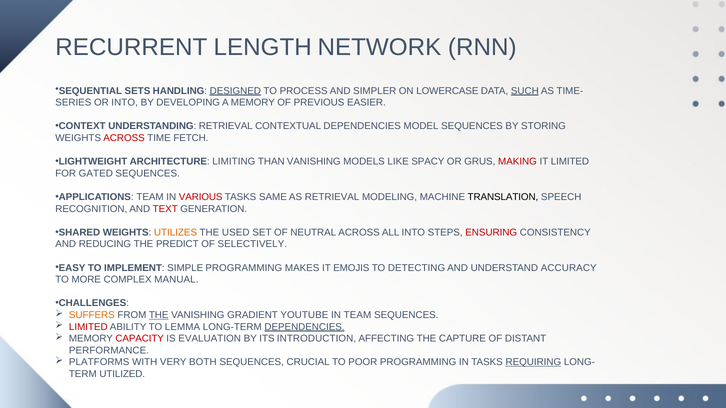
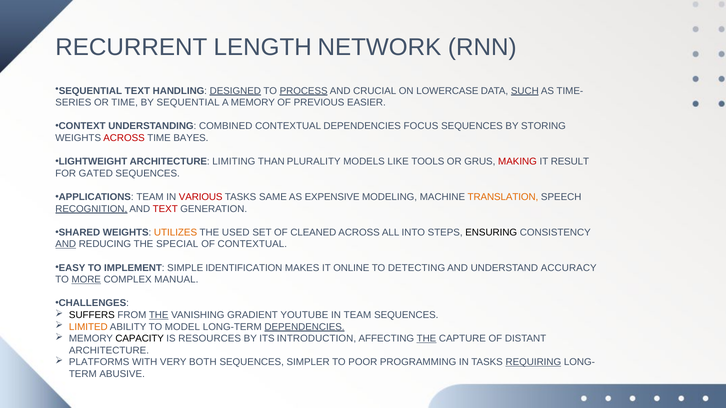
SEQUENTIAL SETS: SETS -> TEXT (137, 91)
PROCESS underline: none -> present (304, 91)
SIMPLER: SIMPLER -> CRUCIAL (375, 91)
OR INTO: INTO -> TIME (125, 103)
BY DEVELOPING: DEVELOPING -> SEQUENTIAL (188, 103)
UNDERSTANDING RETRIEVAL: RETRIEVAL -> COMBINED (226, 126)
MODEL: MODEL -> FOCUS (421, 126)
FETCH: FETCH -> BAYES (191, 138)
THAN VANISHING: VANISHING -> PLURALITY (314, 162)
SPACY: SPACY -> TOOLS (428, 162)
IT LIMITED: LIMITED -> RESULT (570, 162)
AS RETRIEVAL: RETRIEVAL -> EXPENSIVE (332, 197)
TRANSLATION colour: black -> orange (503, 197)
RECOGNITION underline: none -> present (91, 209)
NEUTRAL: NEUTRAL -> CLEANED (313, 233)
ENSURING colour: red -> black (491, 233)
AND underline: none -> present (66, 244)
PREDICT: PREDICT -> SPECIAL (177, 244)
OF SELECTIVELY: SELECTIVELY -> CONTEXTUAL (252, 244)
SIMPLE PROGRAMMING: PROGRAMMING -> IDENTIFICATION (244, 268)
EMOJIS: EMOJIS -> ONLINE (351, 268)
MORE underline: none -> present (86, 280)
SUFFERS colour: orange -> black (92, 315)
LIMITED colour: red -> orange (88, 327)
LEMMA: LEMMA -> MODEL (182, 327)
CAPACITY colour: red -> black (140, 339)
EVALUATION: EVALUATION -> RESOURCES (210, 339)
THE underline: none -> present (426, 339)
PERFORMANCE: PERFORMANCE -> ARCHITECTURE (109, 351)
CRUCIAL: CRUCIAL -> SIMPLER (308, 363)
UTILIZED: UTILIZED -> ABUSIVE (122, 374)
